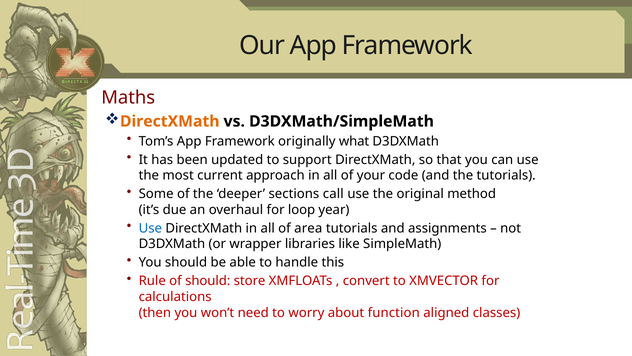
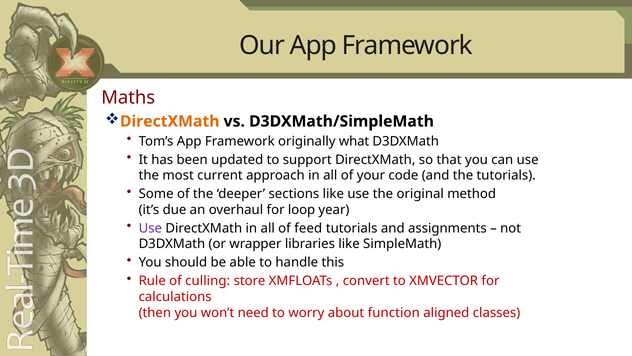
sections call: call -> like (333, 194)
Use colour: blue -> purple (150, 228)
area: area -> feed (308, 228)
of should: should -> culling (208, 281)
